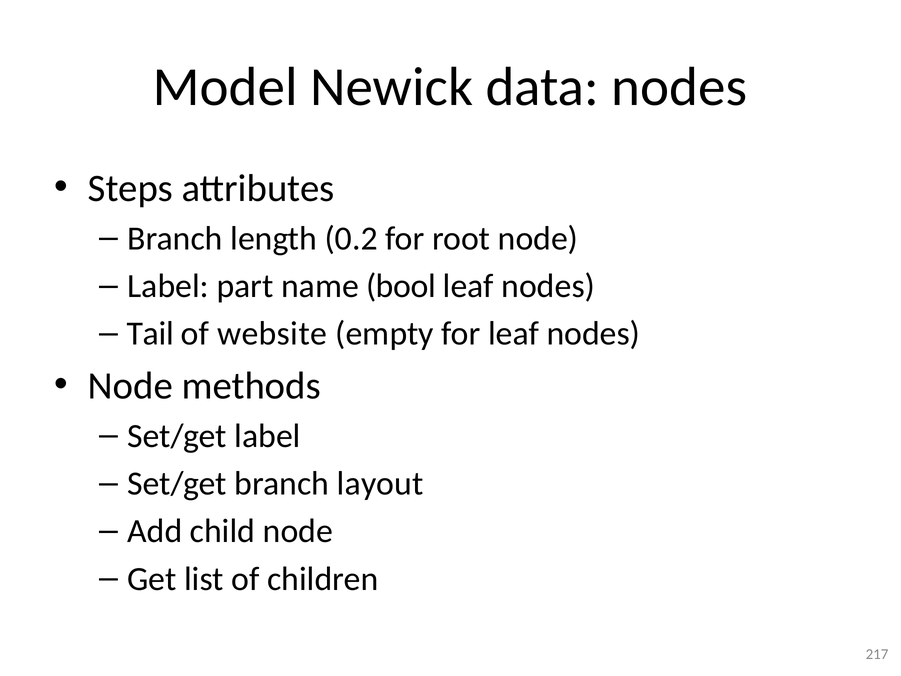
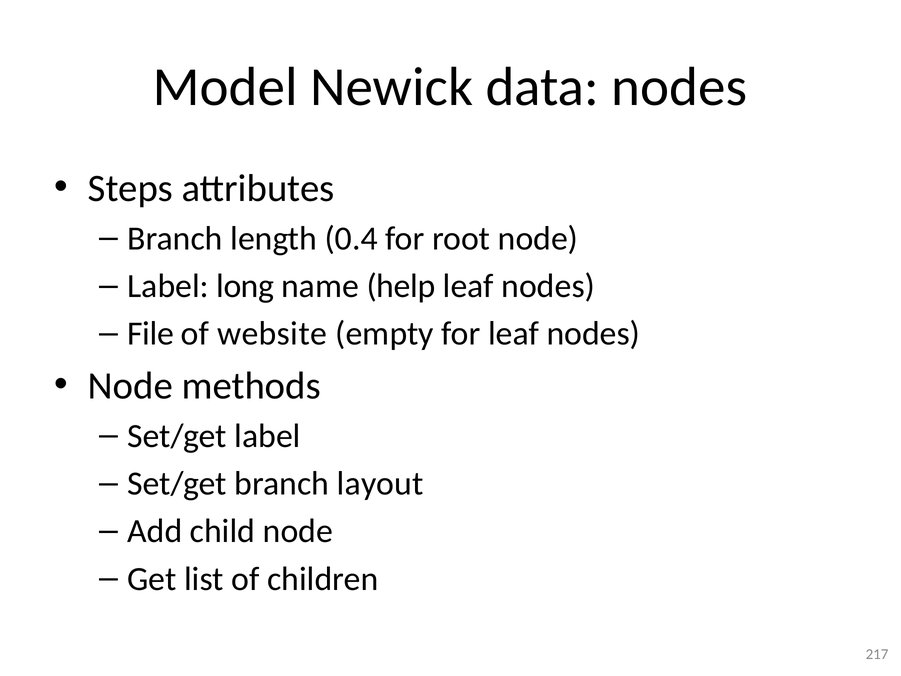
0.2: 0.2 -> 0.4 (351, 238)
part: part -> long (245, 286)
bool: bool -> help (401, 286)
Tail: Tail -> File (150, 334)
